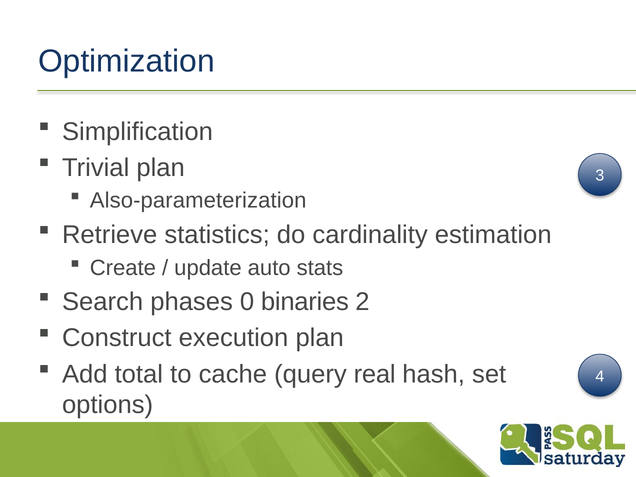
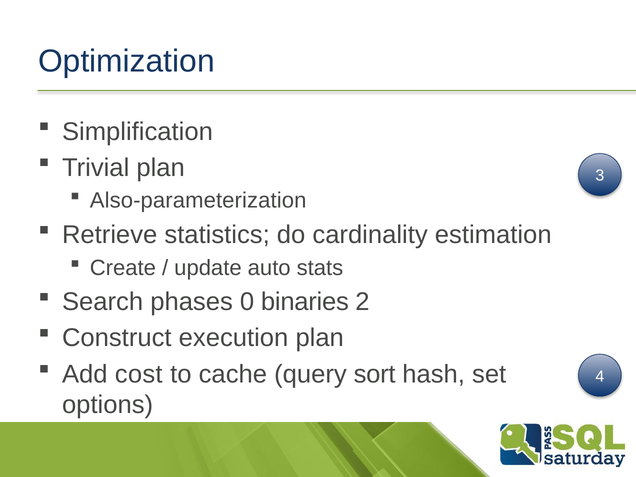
total: total -> cost (139, 374)
real: real -> sort (375, 374)
